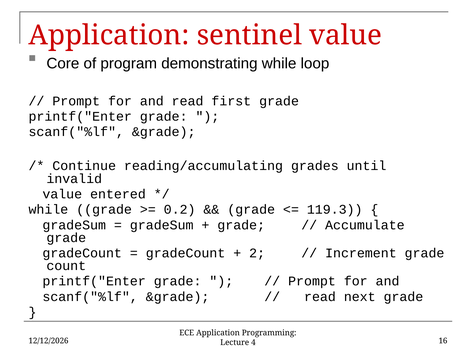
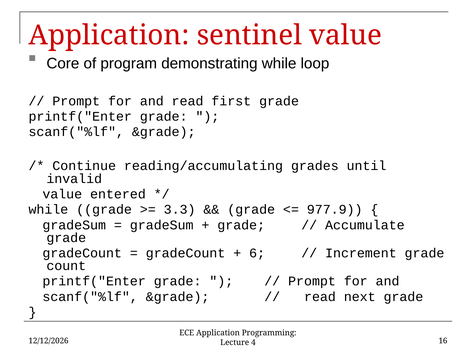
0.2: 0.2 -> 3.3 (180, 210)
119.3: 119.3 -> 977.9 (335, 210)
2: 2 -> 6 (257, 253)
